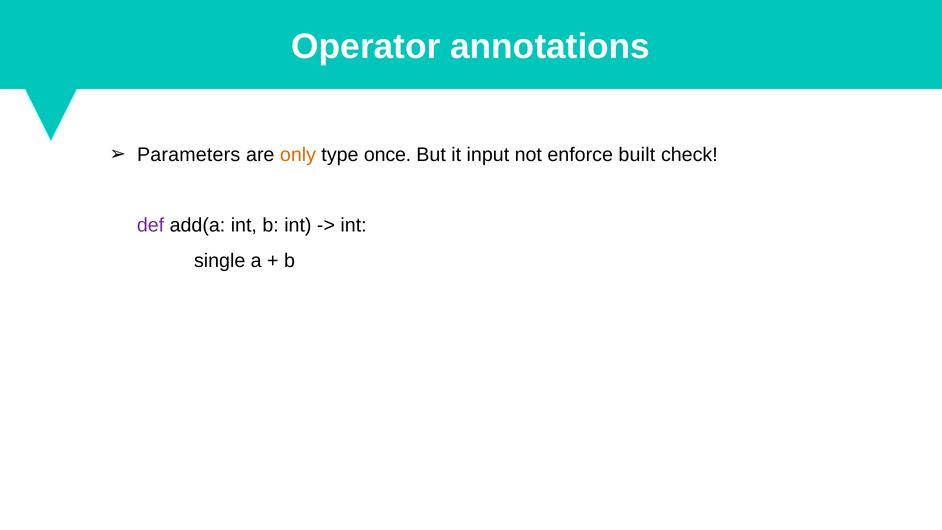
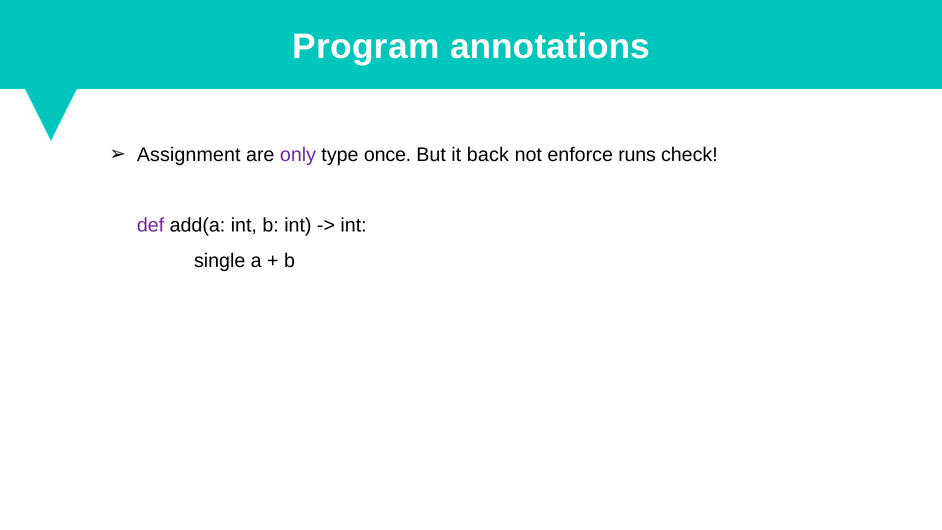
Operator: Operator -> Program (366, 47)
Parameters: Parameters -> Assignment (189, 155)
only colour: orange -> purple (298, 155)
input: input -> back (488, 155)
built: built -> runs (637, 155)
